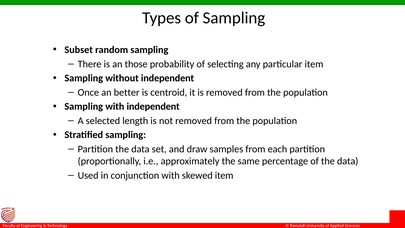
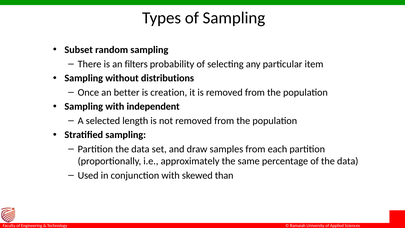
those: those -> filters (136, 64)
without independent: independent -> distributions (167, 78)
centroid: centroid -> creation (169, 92)
skewed item: item -> than (224, 175)
